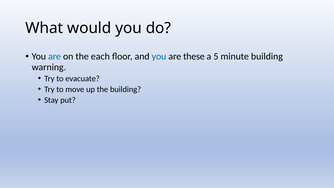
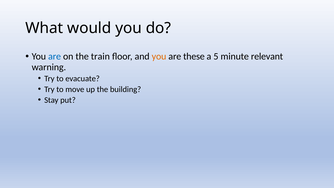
each: each -> train (100, 56)
you colour: blue -> orange (159, 56)
minute building: building -> relevant (267, 56)
